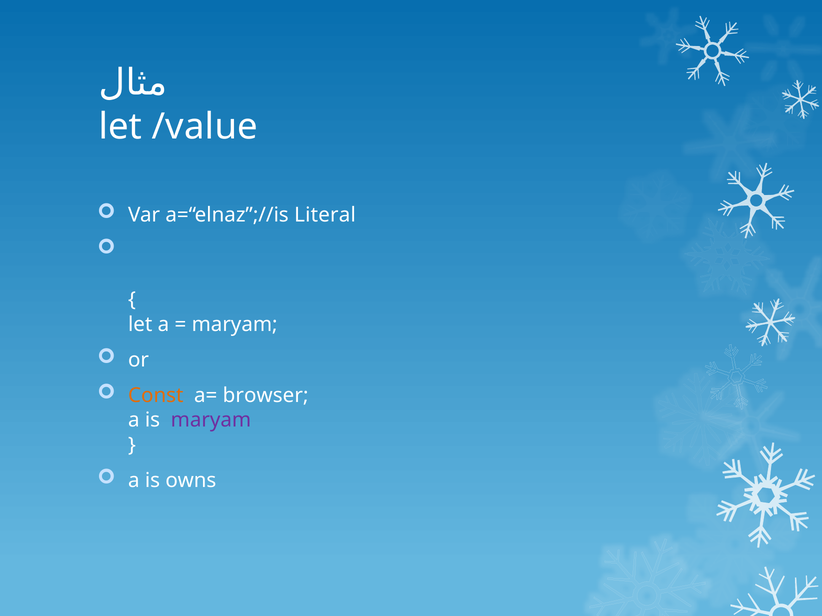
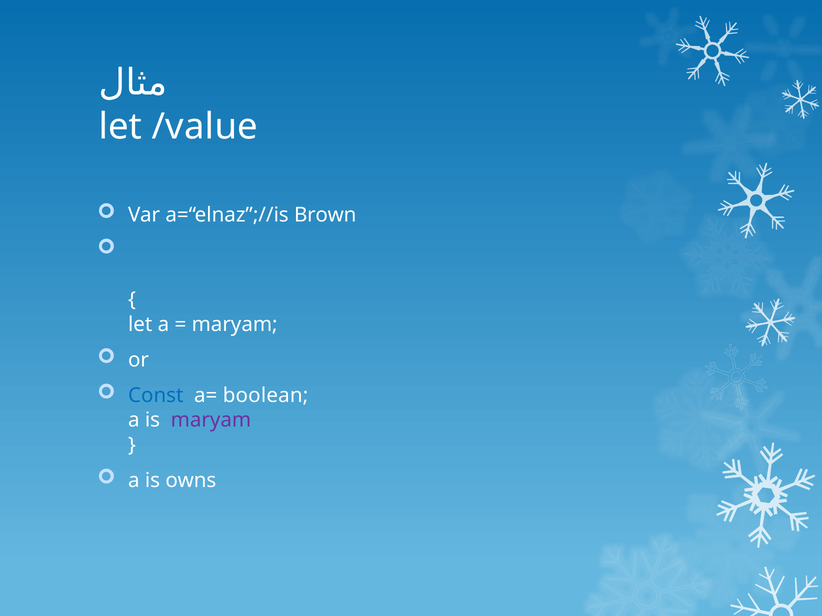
Literal: Literal -> Brown (325, 215)
Const colour: orange -> blue (156, 396)
browser: browser -> boolean (266, 396)
